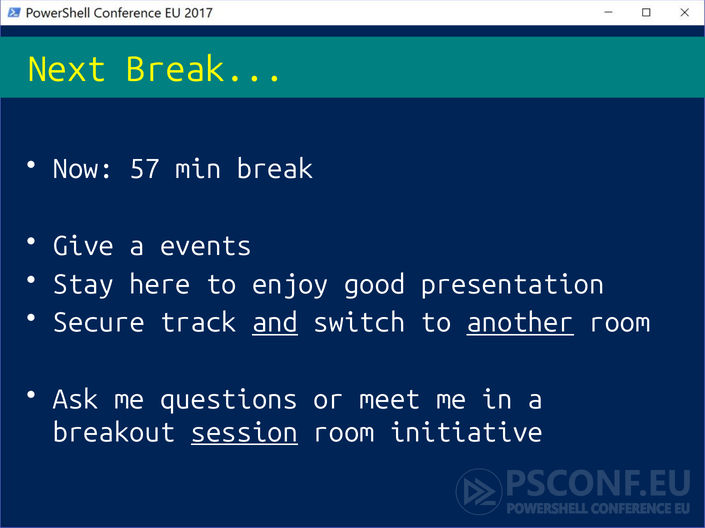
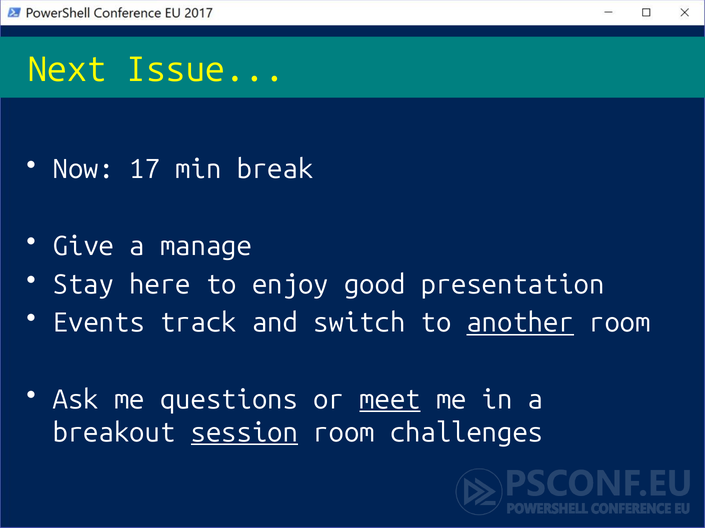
Next Break: Break -> Issue (205, 70)
57: 57 -> 17 (145, 170)
events: events -> manage (206, 247)
Secure: Secure -> Events (99, 323)
and underline: present -> none (275, 323)
meet underline: none -> present (390, 400)
initiative: initiative -> challenges (467, 433)
